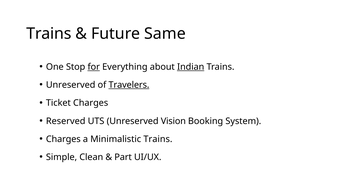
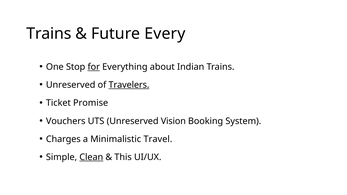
Same: Same -> Every (165, 34)
Indian underline: present -> none (191, 67)
Ticket Charges: Charges -> Promise (91, 103)
Reserved: Reserved -> Vouchers (66, 121)
Minimalistic Trains: Trains -> Travel (158, 139)
Clean underline: none -> present (91, 157)
Part: Part -> This (123, 157)
